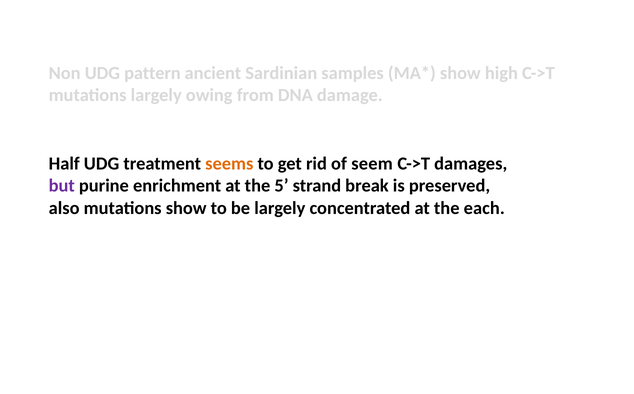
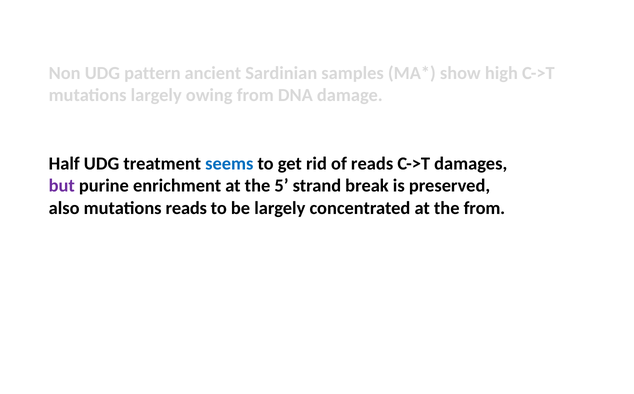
seems colour: orange -> blue (229, 164)
of seem: seem -> reads (372, 164)
mutations show: show -> reads (186, 208)
the each: each -> from (484, 208)
